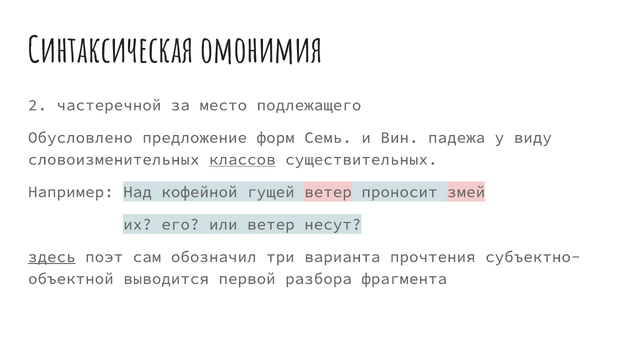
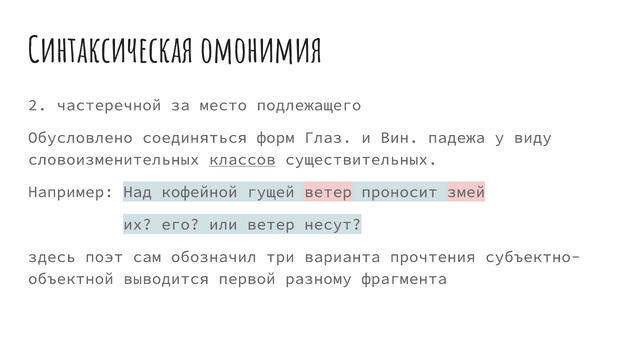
предложение: предложение -> соединяться (195, 138)
Семь: Семь -> Глаз (328, 138)
здесь underline: present -> none (52, 257)
разбора: разбора -> разному (319, 279)
